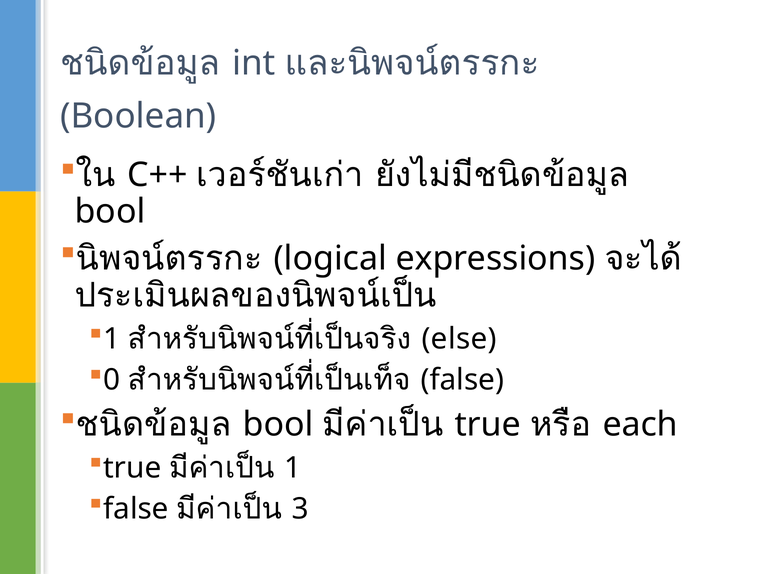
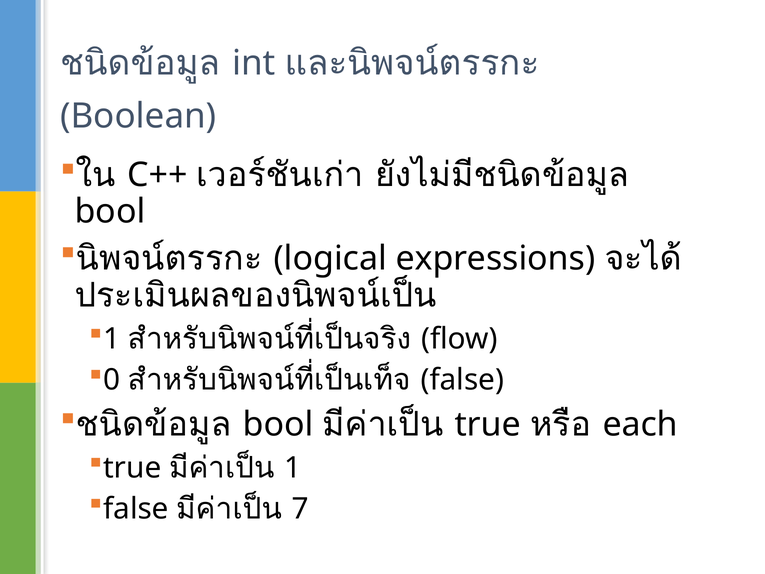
else: else -> flow (459, 339)
3: 3 -> 7 (300, 509)
